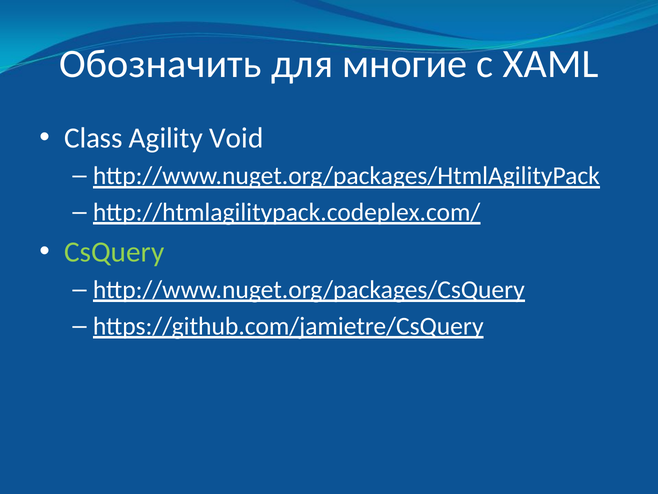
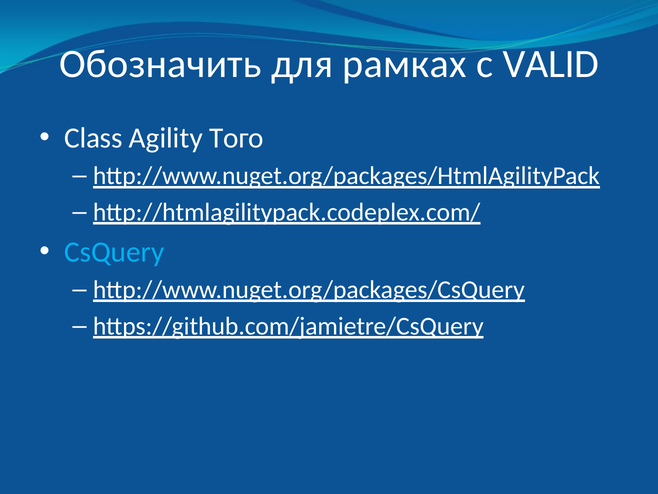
многие: многие -> рамках (404, 64)
XAML: XAML -> VALID (551, 64)
Void: Void -> Того (237, 138)
CsQuery colour: light green -> light blue (114, 252)
